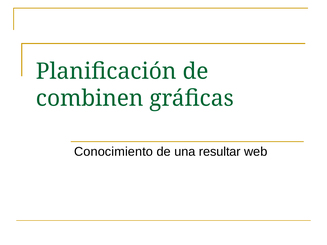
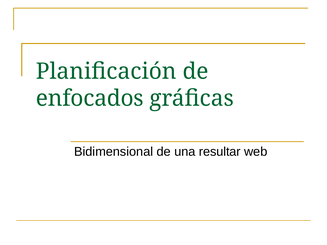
combinen: combinen -> enfocados (90, 99)
Conocimiento: Conocimiento -> Bidimensional (114, 152)
